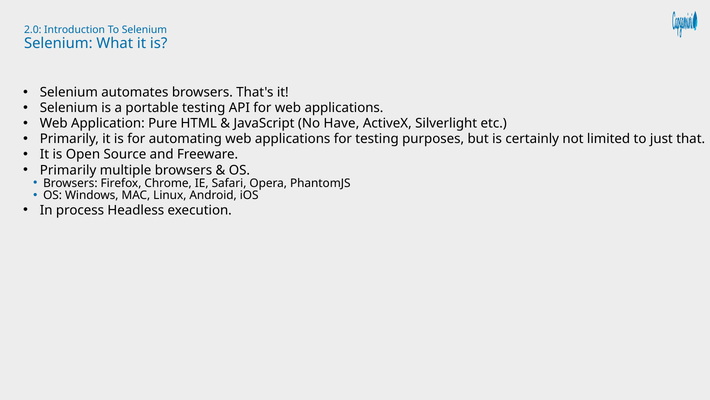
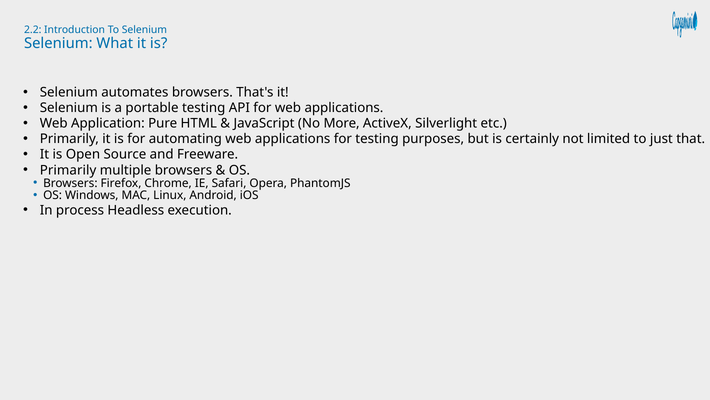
2.0: 2.0 -> 2.2 (33, 30)
Have: Have -> More (342, 123)
